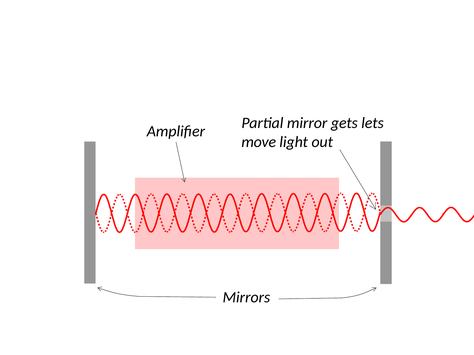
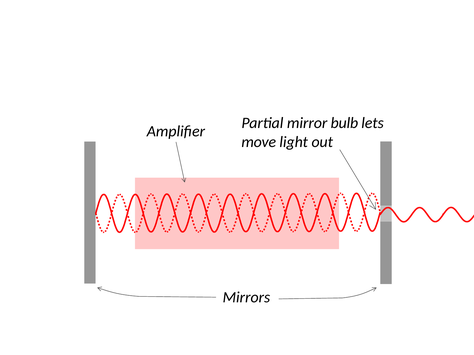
gets: gets -> bulb (344, 123)
